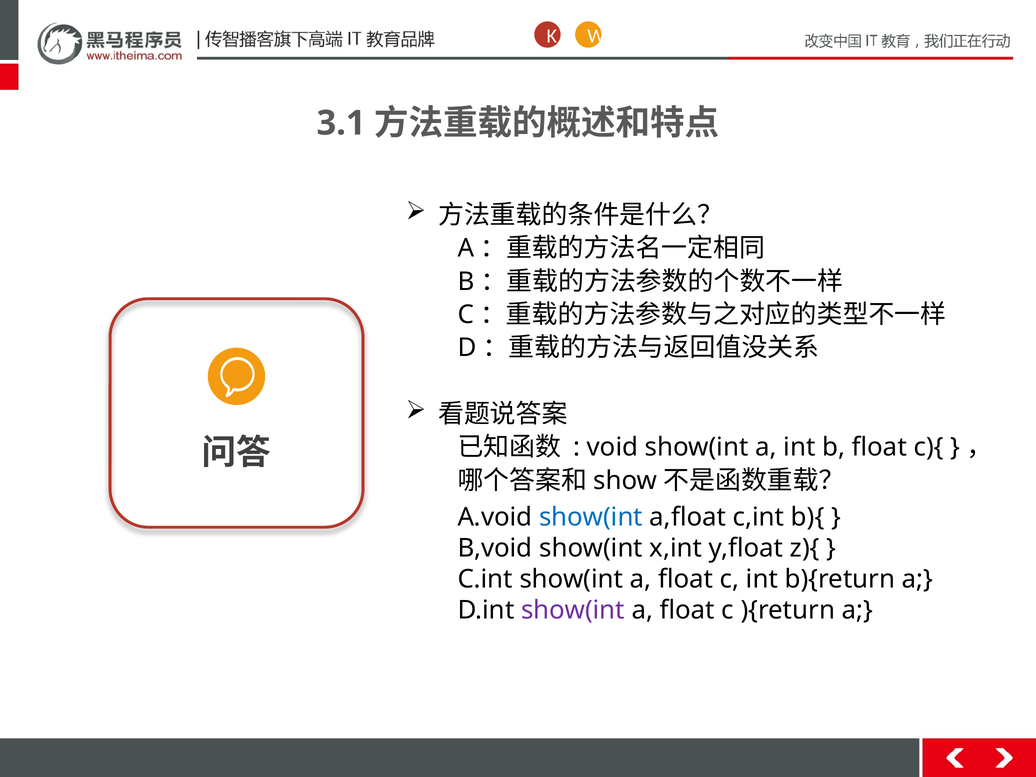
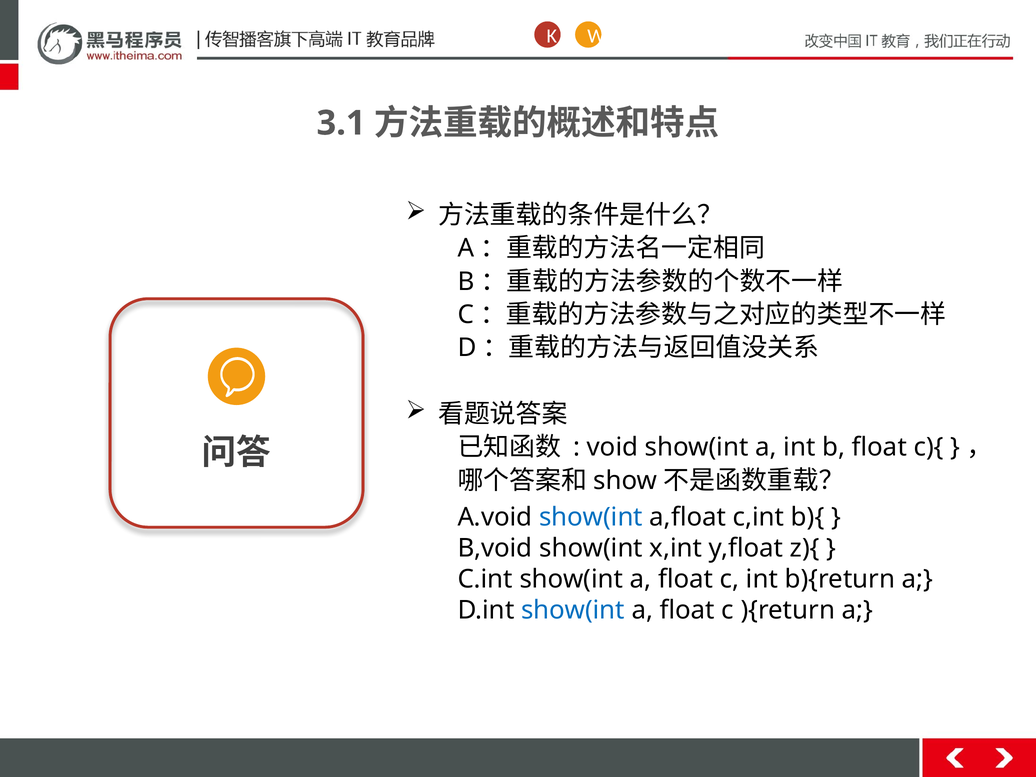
show(int colour: purple -> blue (573, 610)
